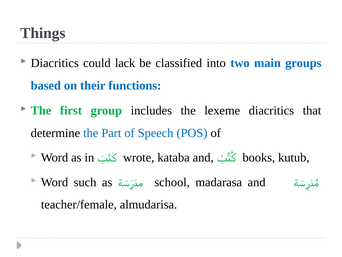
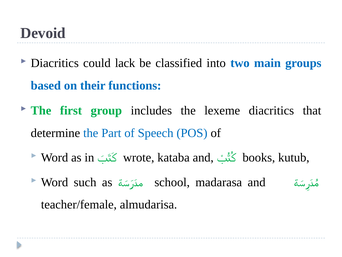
Things: Things -> Devoid (43, 33)
